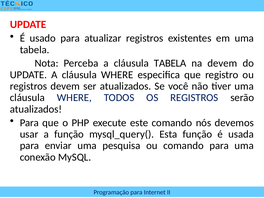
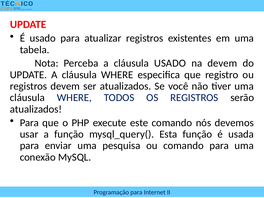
cláusula TABELA: TABELA -> USADO (170, 63)
